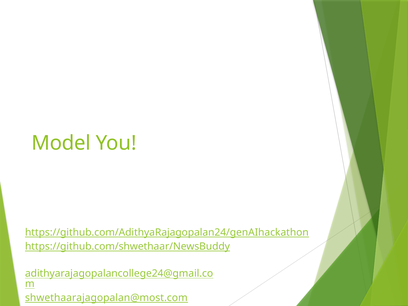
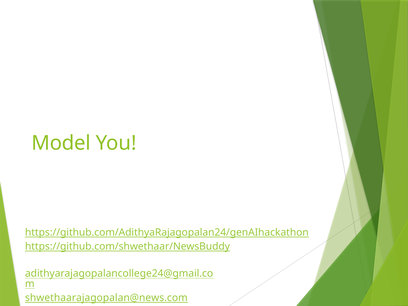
shwethaarajagopalan@most.com: shwethaarajagopalan@most.com -> shwethaarajagopalan@news.com (106, 298)
